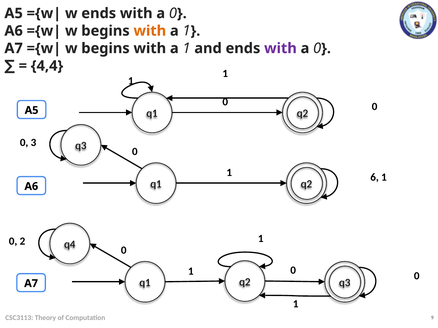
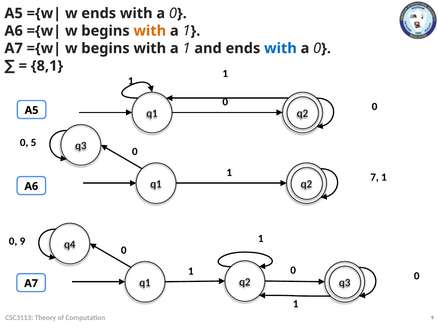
with colour: purple -> blue (280, 48)
4,4: 4,4 -> 8,1 (47, 66)
3: 3 -> 5 (34, 143)
6: 6 -> 7 (375, 178)
0 2: 2 -> 9 (22, 242)
